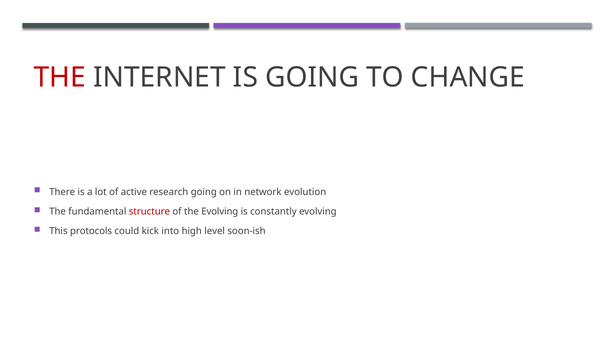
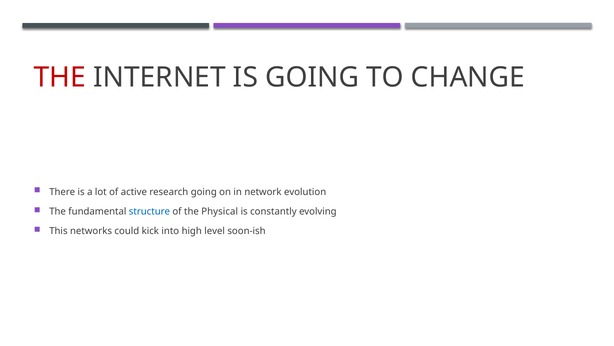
structure colour: red -> blue (149, 211)
the Evolving: Evolving -> Physical (220, 211)
protocols: protocols -> networks (91, 231)
